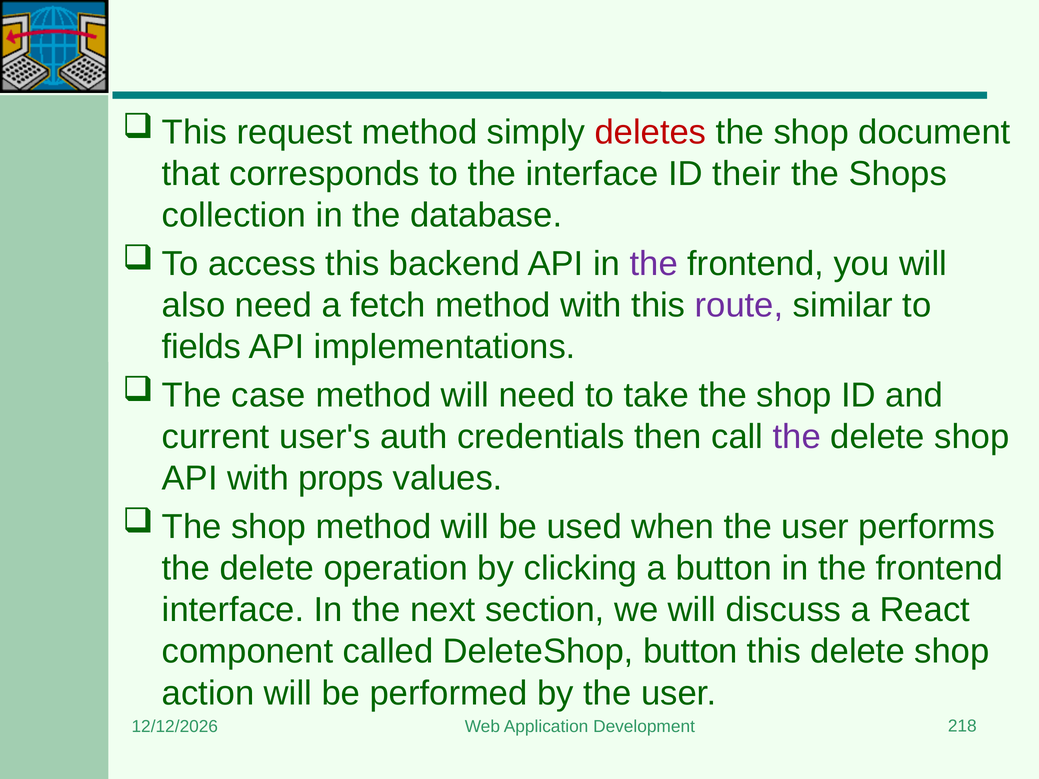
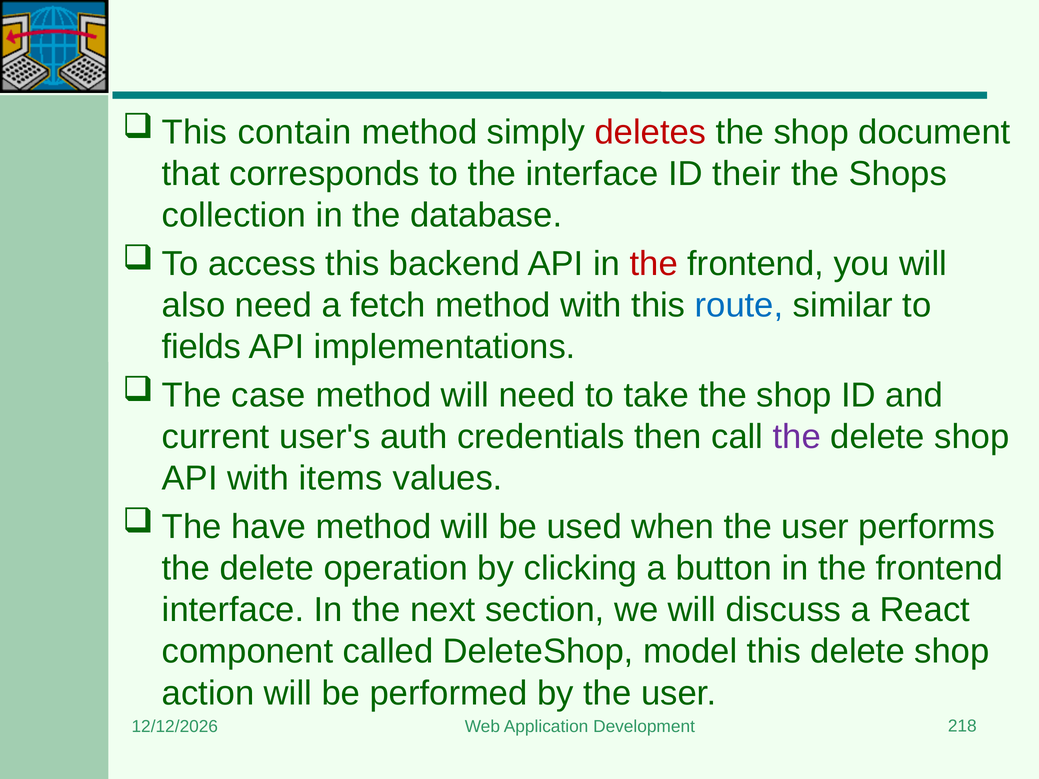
request: request -> contain (294, 132)
the colour: purple -> red (654, 264)
route colour: purple -> blue (739, 305)
props: props -> items (341, 479)
shop: shop -> have (269, 527)
DeleteShop button: button -> model (690, 652)
